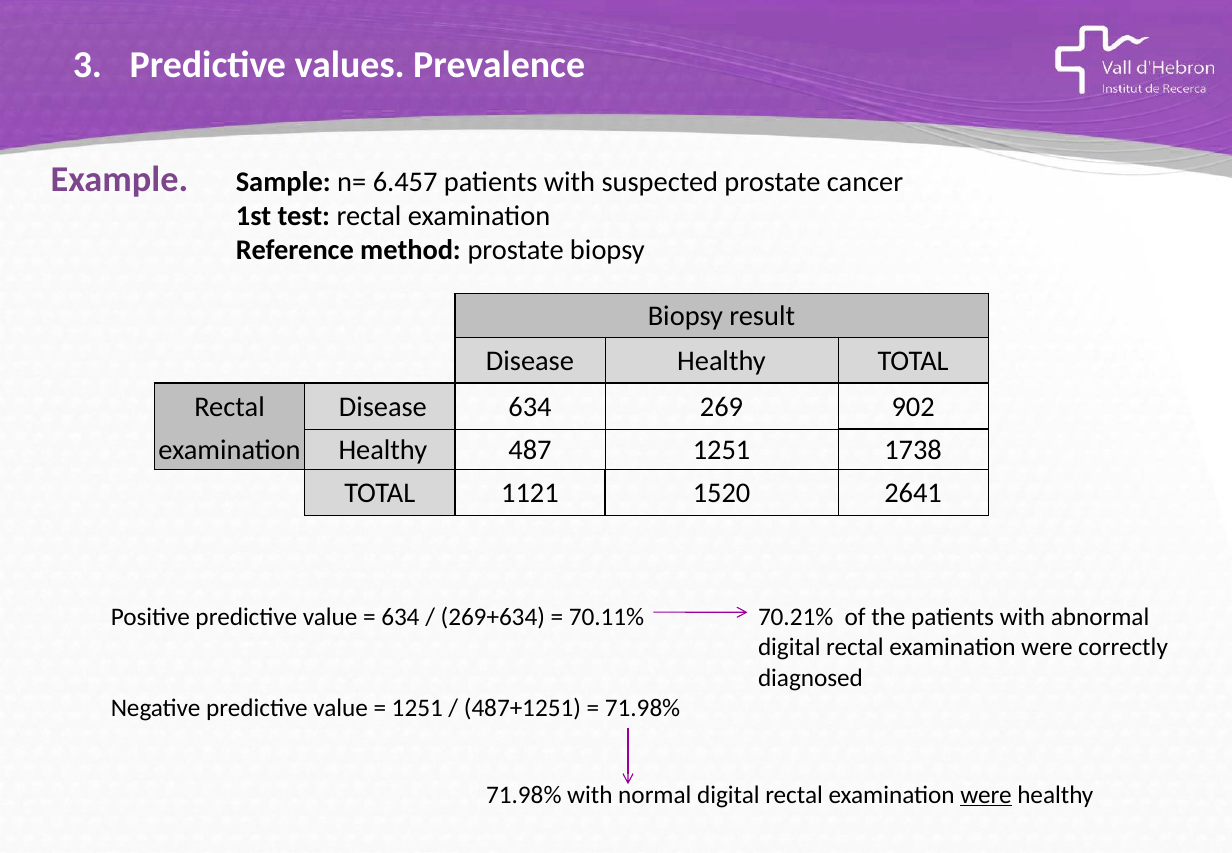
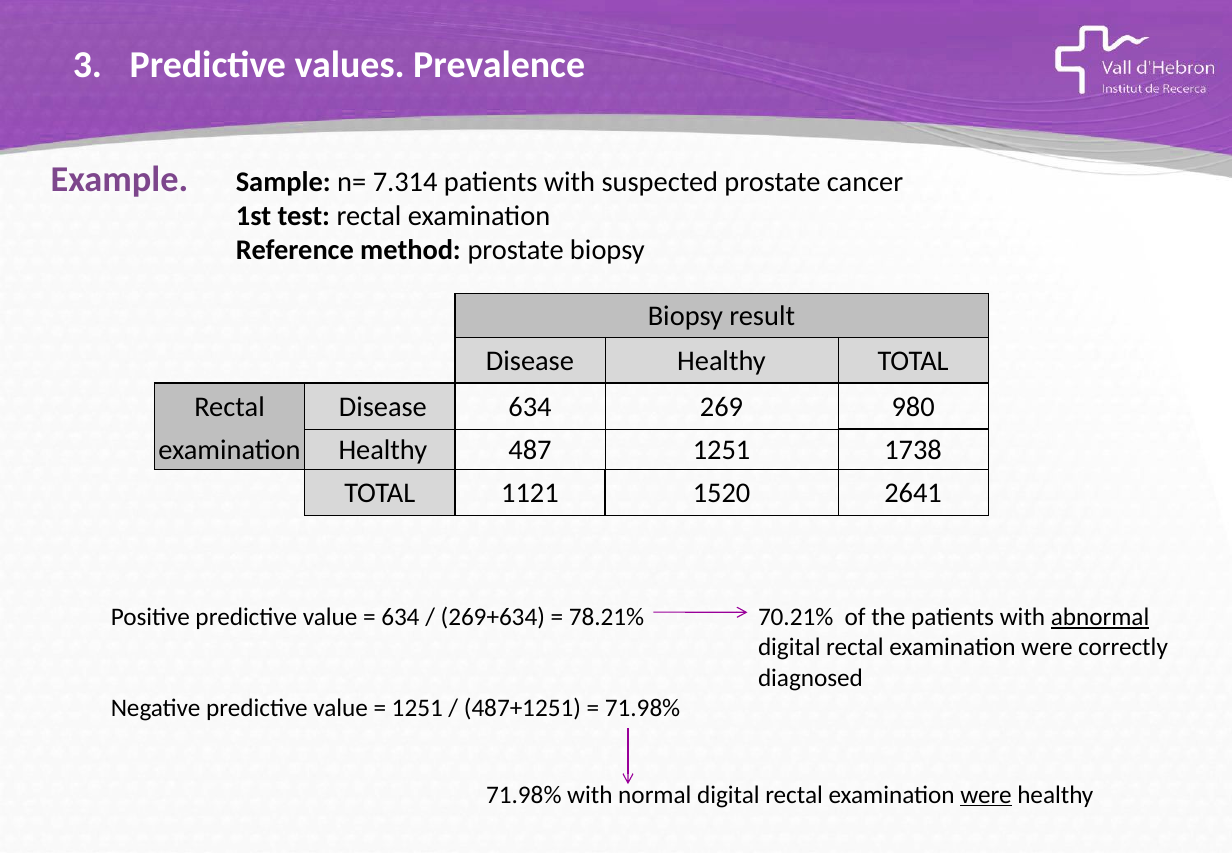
6.457: 6.457 -> 7.314 (405, 182)
902: 902 -> 980 (913, 407)
70.11%: 70.11% -> 78.21% (607, 617)
abnormal underline: none -> present (1100, 617)
